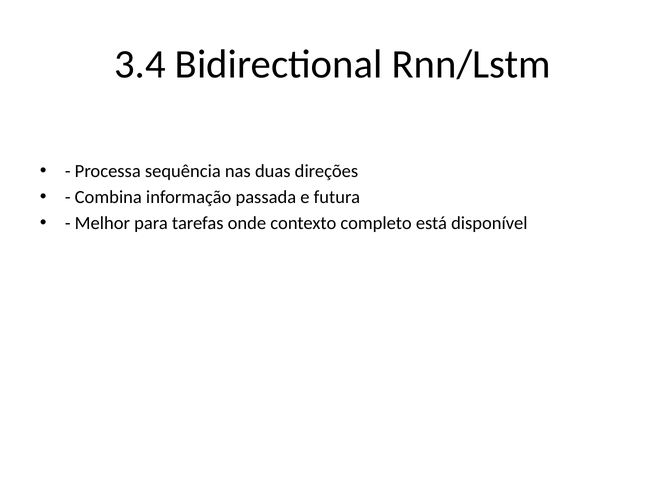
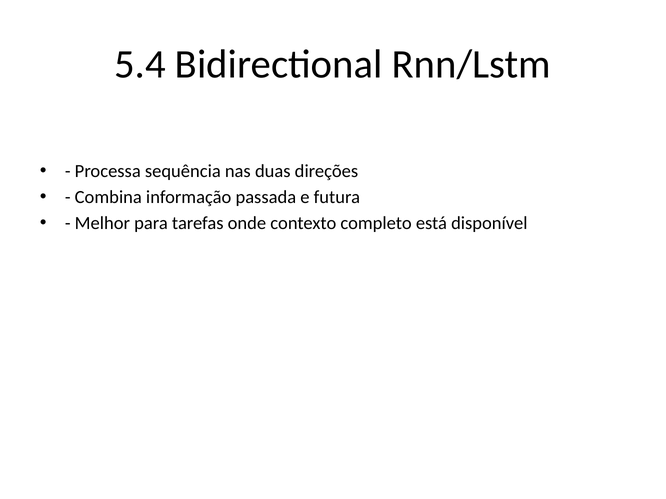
3.4: 3.4 -> 5.4 (140, 64)
